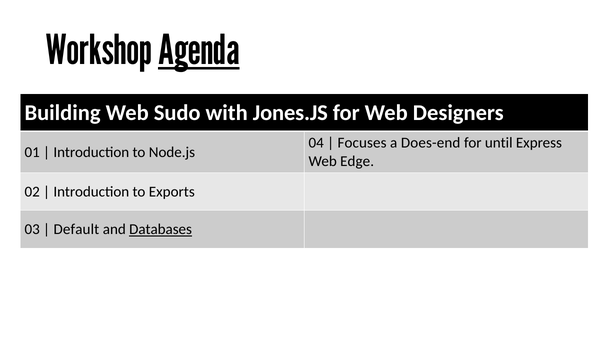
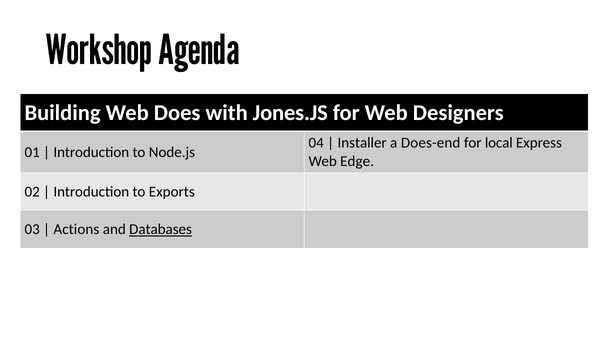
Agenda underline: present -> none (199, 50)
Sudo: Sudo -> Does (177, 113)
Focuses: Focuses -> Installer (362, 143)
until: until -> local (499, 143)
Default: Default -> Actions (76, 229)
